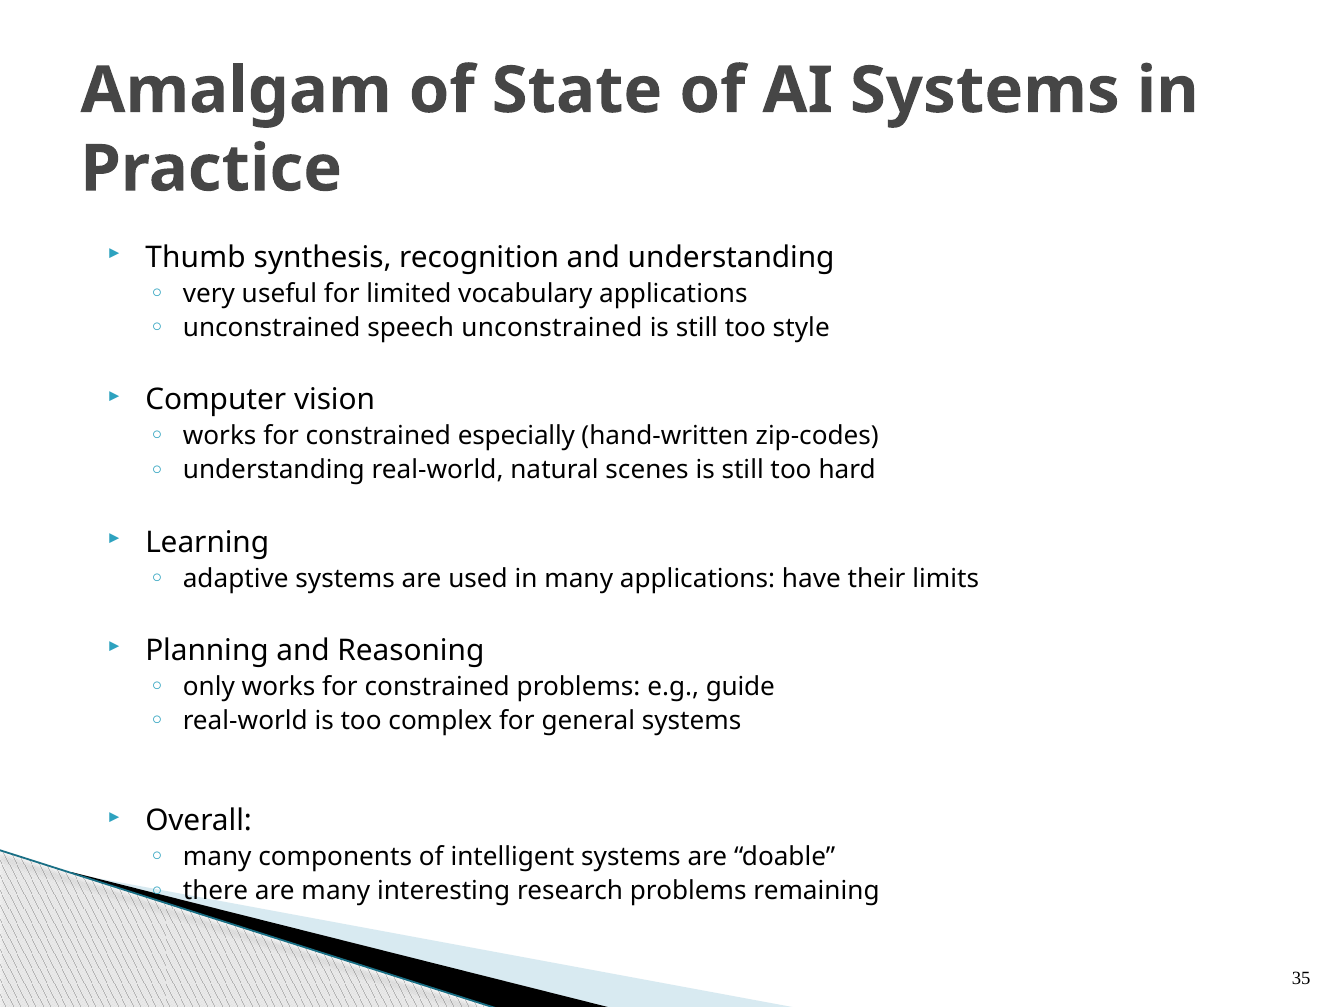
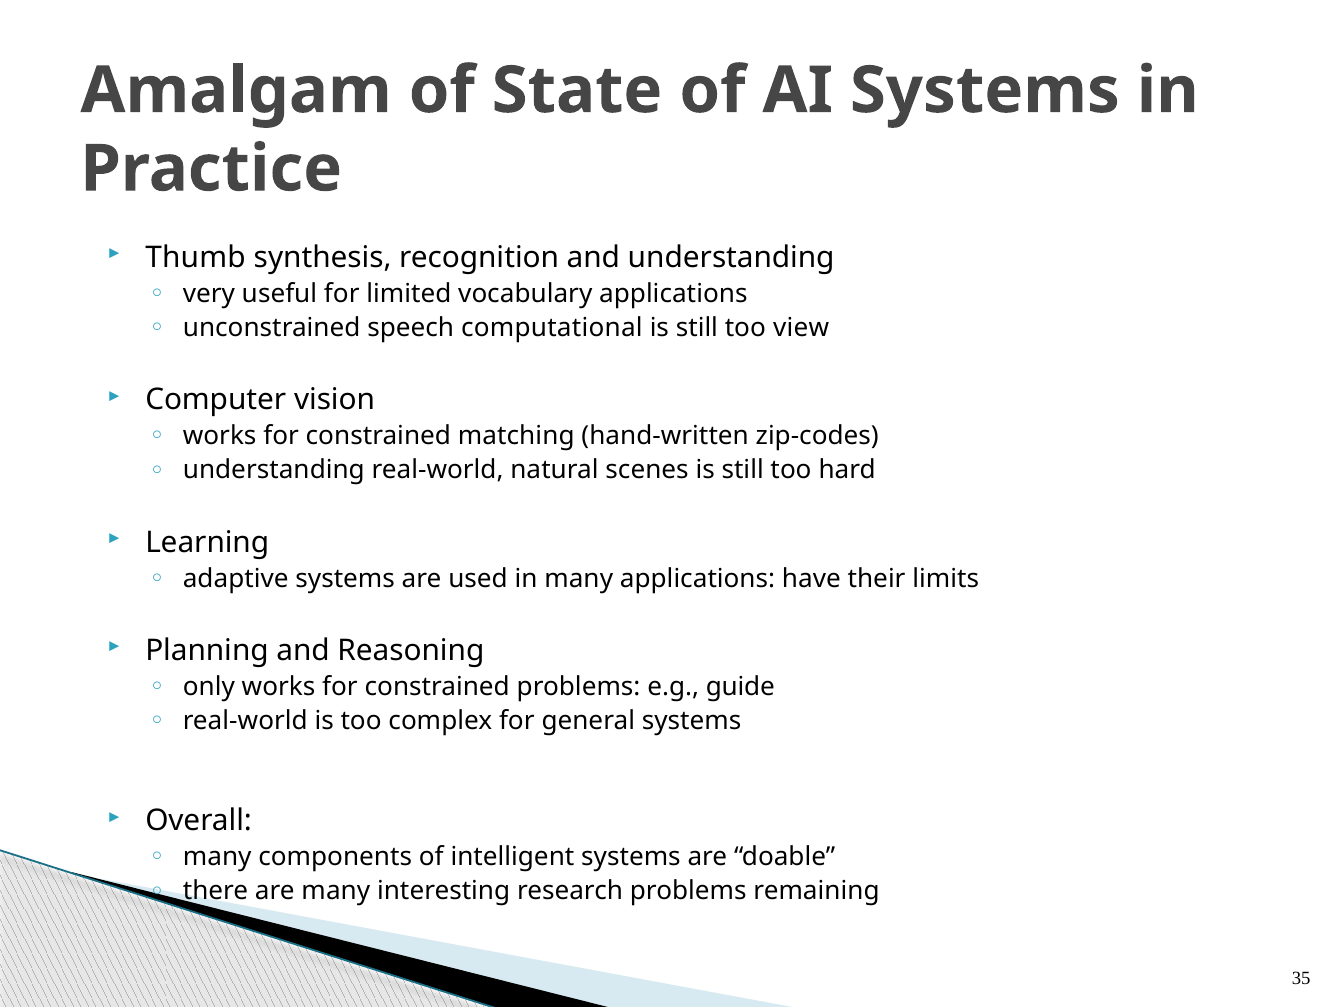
speech unconstrained: unconstrained -> computational (552, 328)
style: style -> view (801, 328)
especially: especially -> matching (516, 436)
